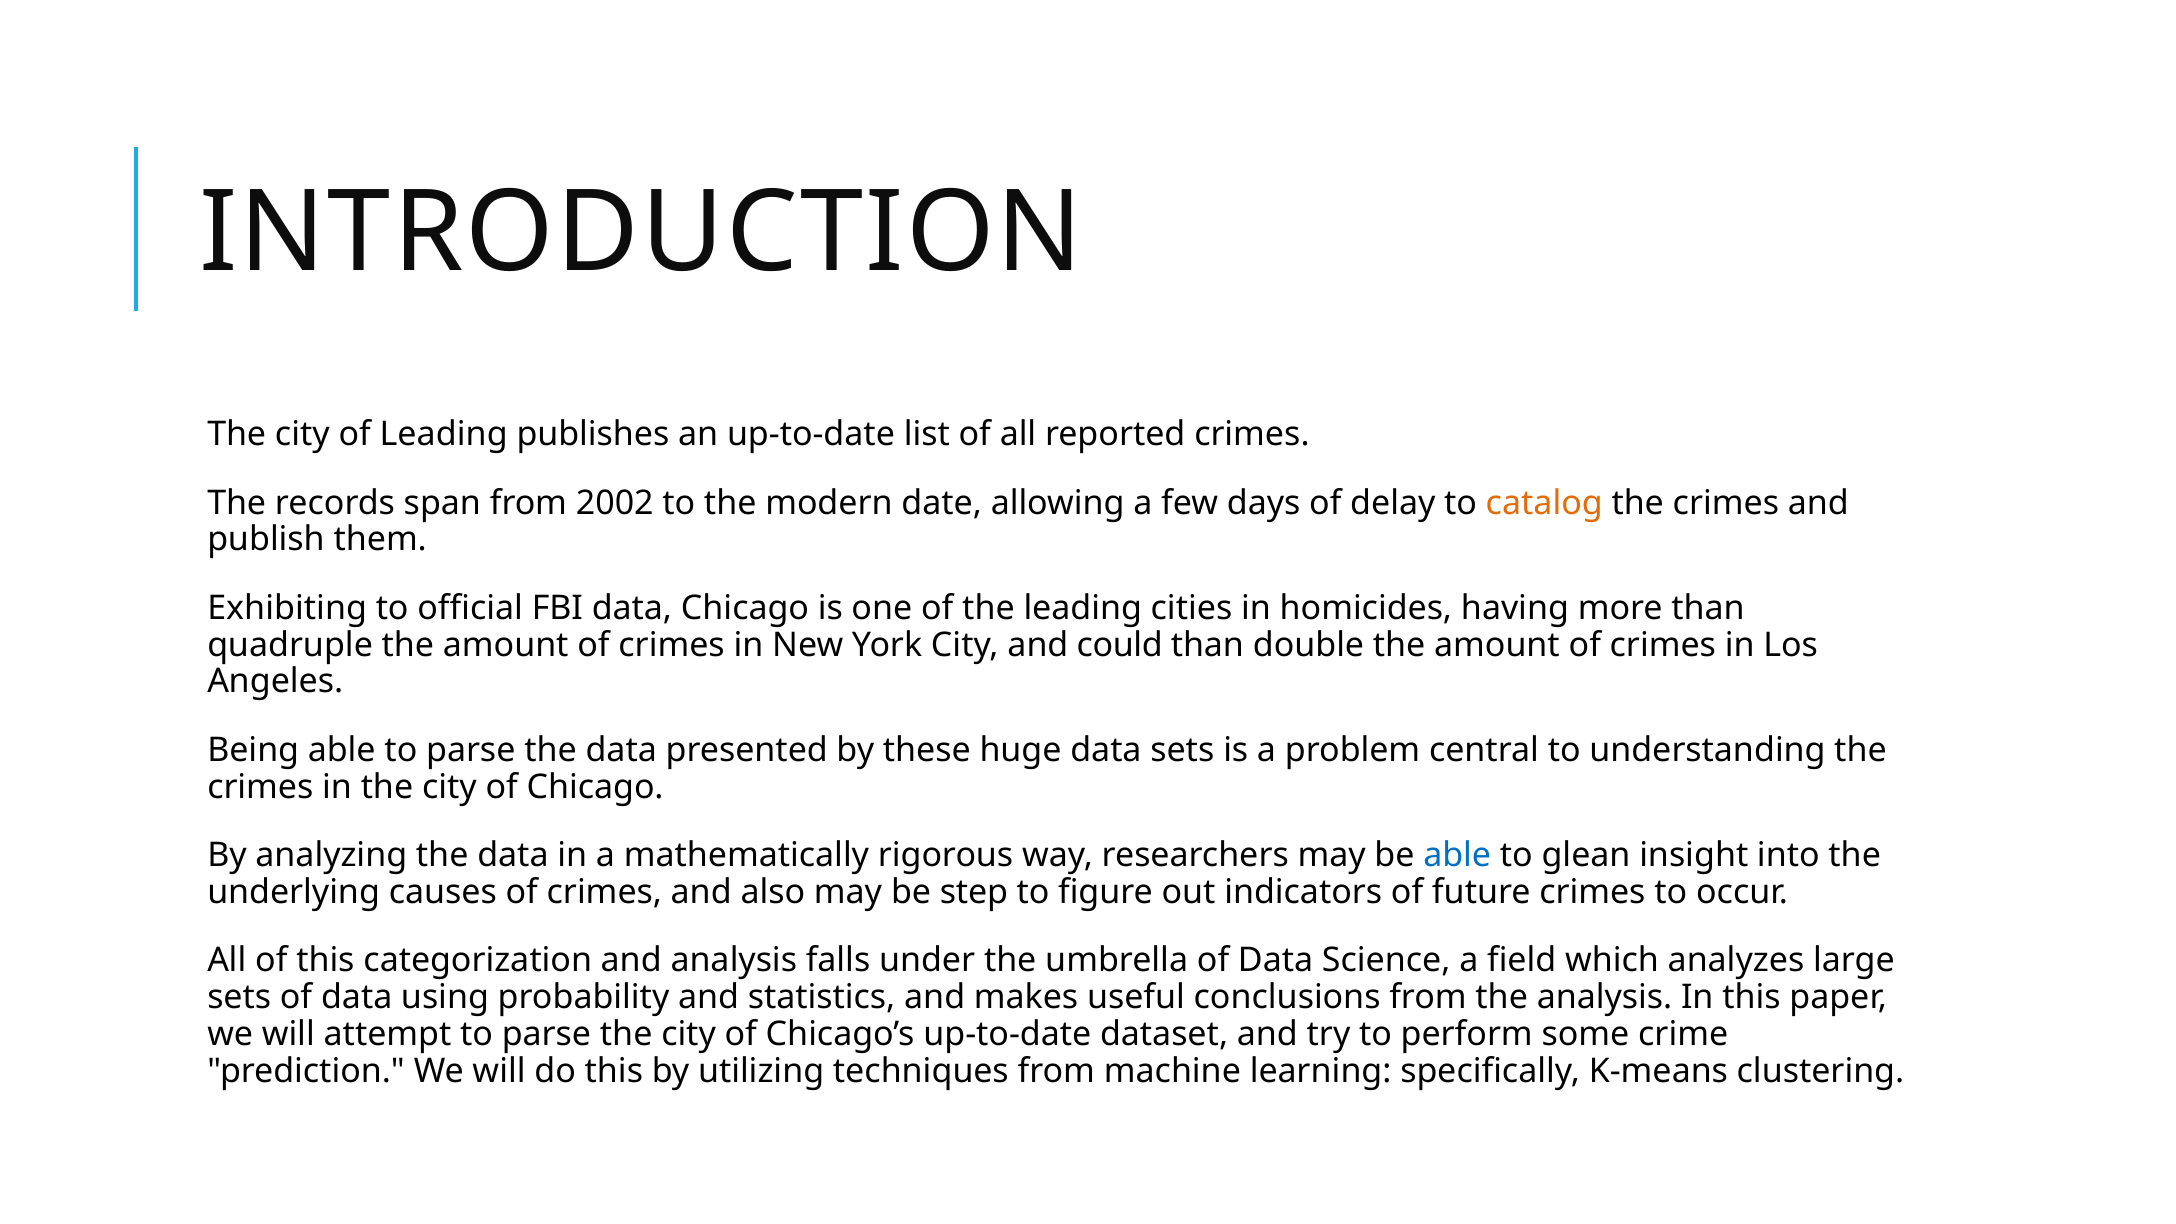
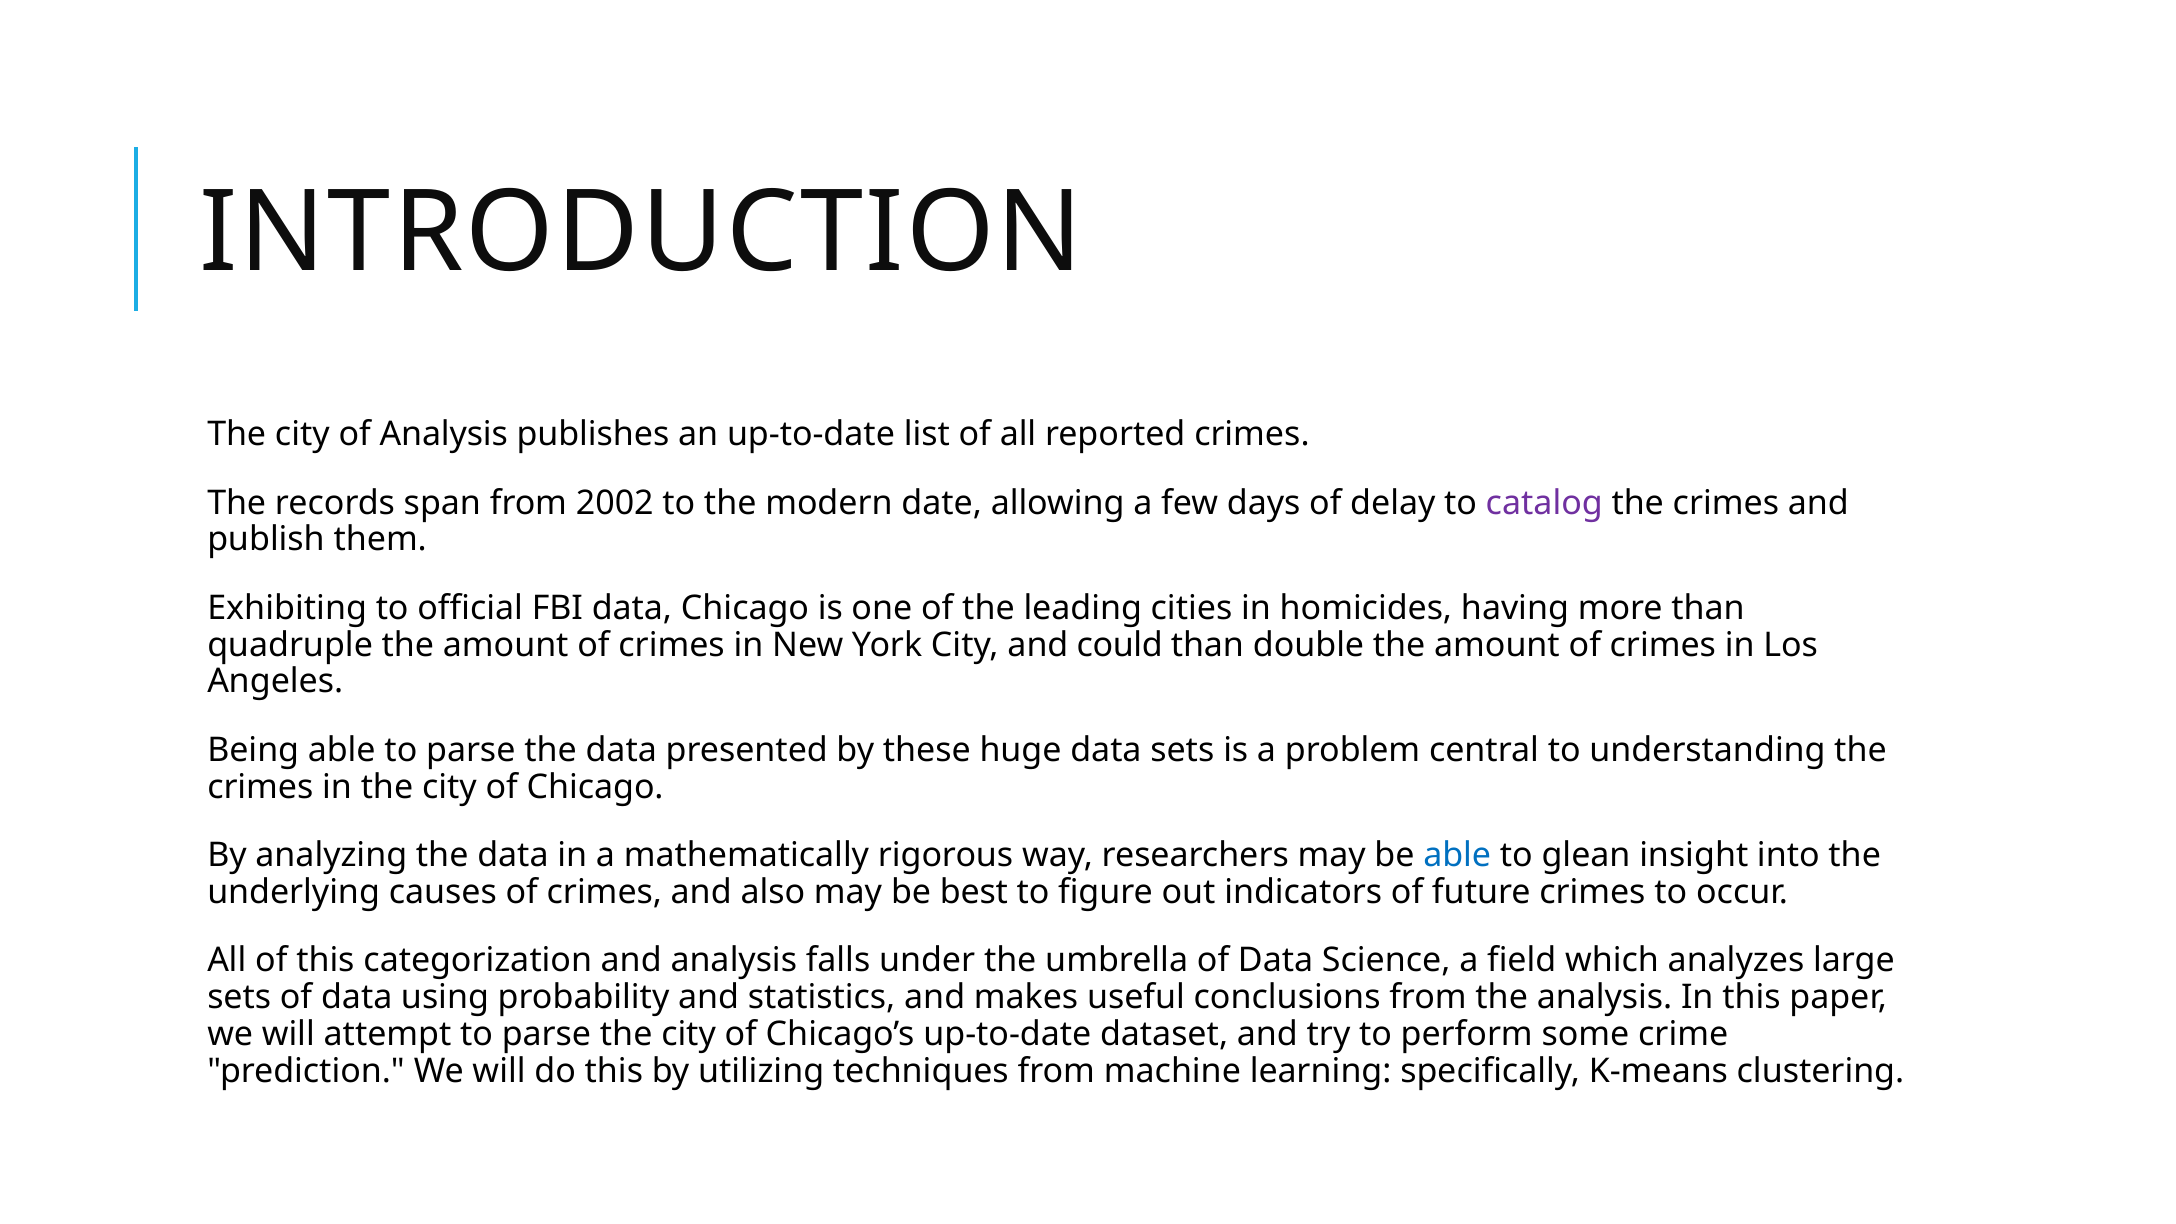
of Leading: Leading -> Analysis (444, 434)
catalog colour: orange -> purple (1544, 503)
step: step -> best (974, 892)
